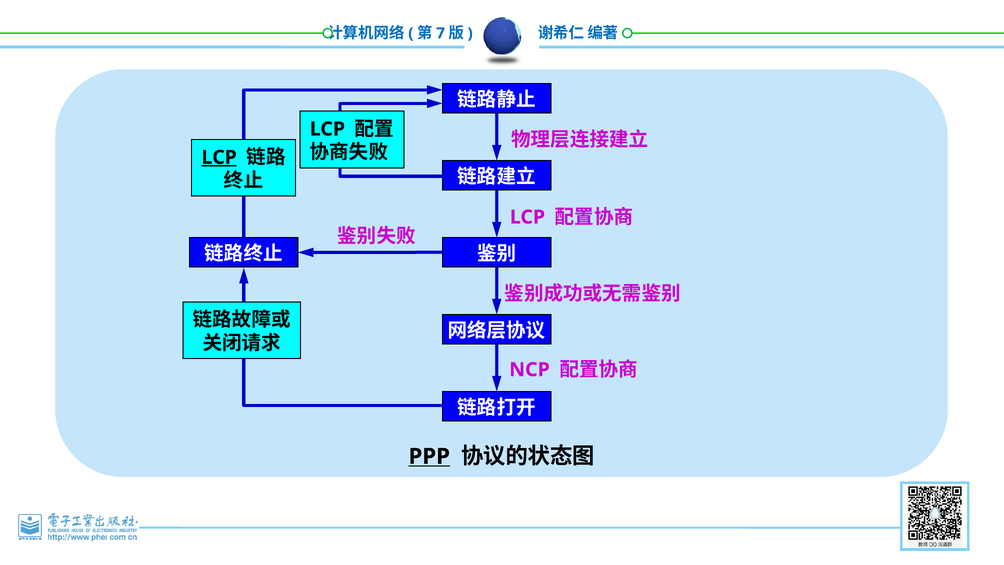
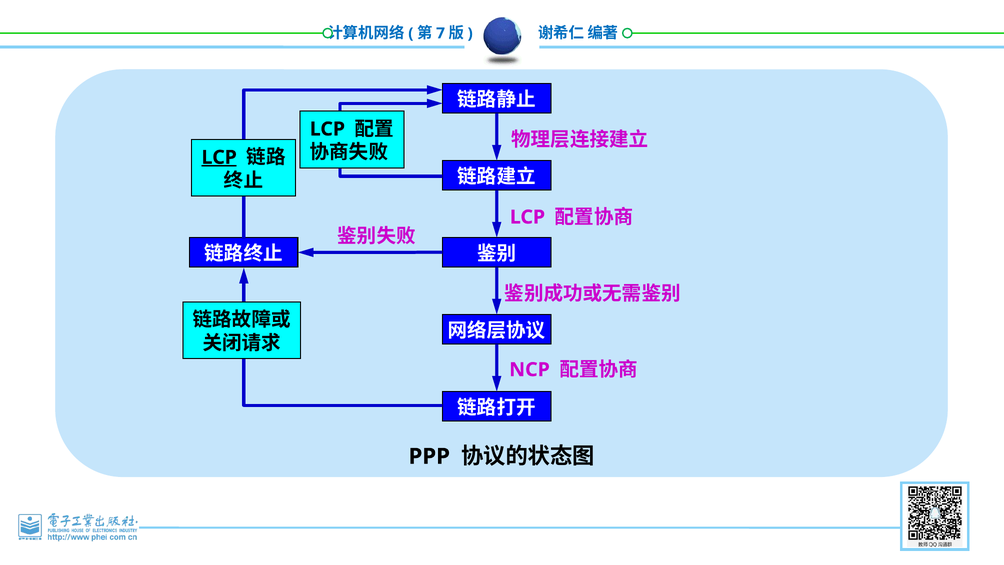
PPP underline: present -> none (429, 456)
